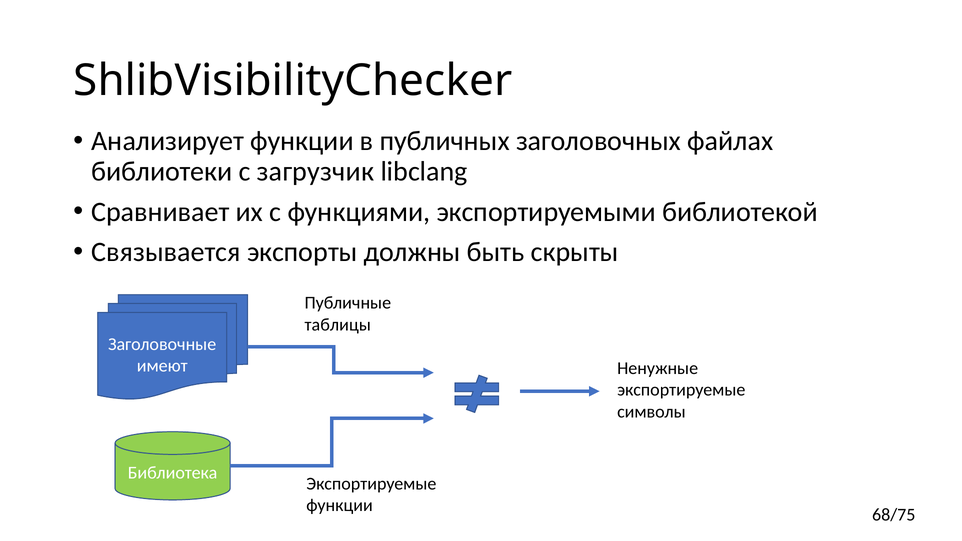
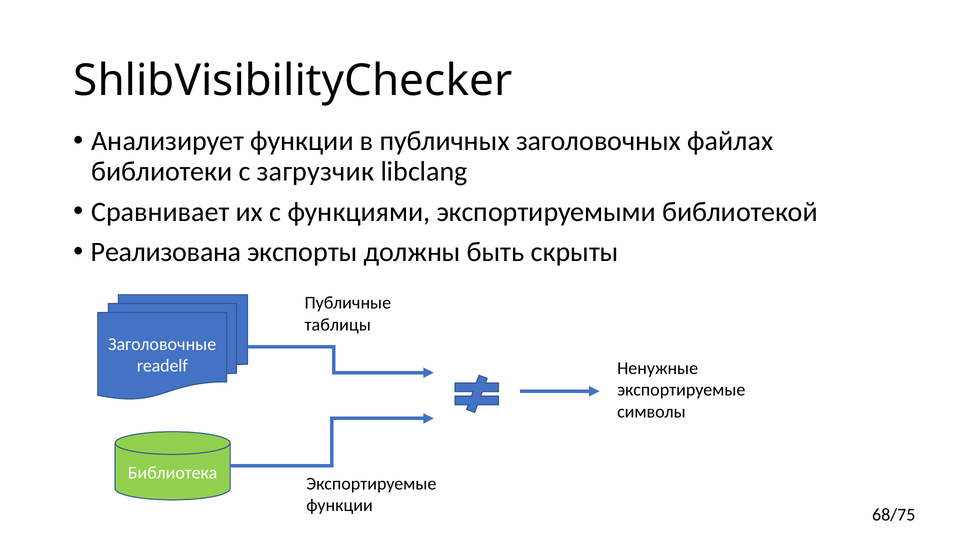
Связывается: Связывается -> Реализована (166, 252)
имеют: имеют -> readelf (162, 366)
